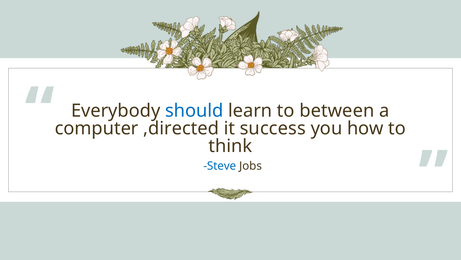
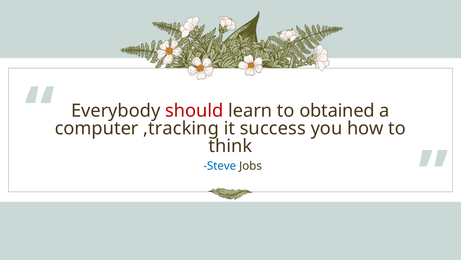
should colour: blue -> red (194, 110)
between: between -> obtained (337, 110)
,directed: ,directed -> ,tracking (181, 128)
